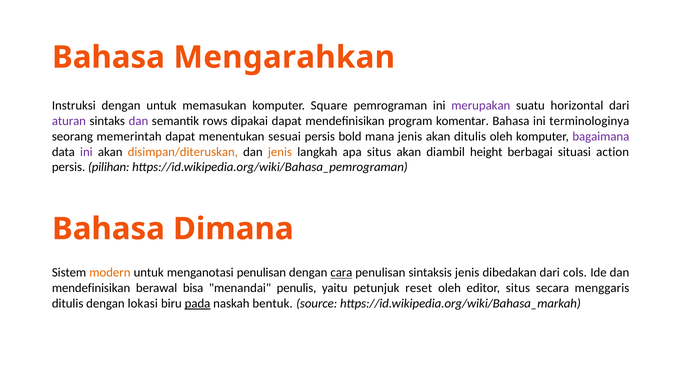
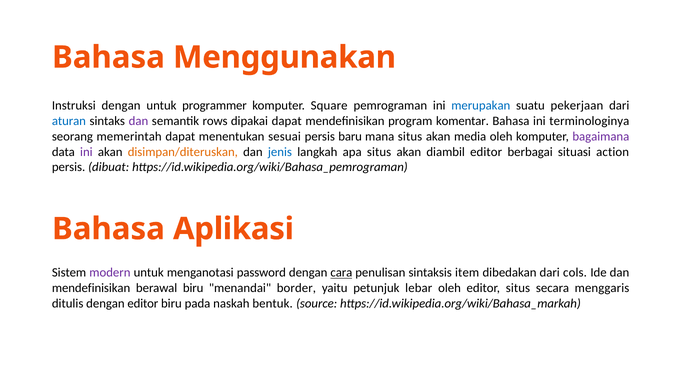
Mengarahkan: Mengarahkan -> Menggunakan (285, 57)
memasukan: memasukan -> programmer (214, 106)
merupakan colour: purple -> blue (481, 106)
horizontal: horizontal -> pekerjaan (577, 106)
aturan colour: purple -> blue (69, 121)
bold: bold -> baru (350, 136)
mana jenis: jenis -> situs (410, 136)
akan ditulis: ditulis -> media (470, 136)
jenis colour: orange -> blue (280, 152)
diambil height: height -> editor (486, 152)
pilihan: pilihan -> dibuat (109, 167)
Dimana: Dimana -> Aplikasi (233, 229)
modern colour: orange -> purple (110, 272)
menganotasi penulisan: penulisan -> password (261, 272)
sintaksis jenis: jenis -> item (467, 272)
berawal bisa: bisa -> biru (193, 288)
penulis: penulis -> border (296, 288)
reset: reset -> lebar (419, 288)
dengan lokasi: lokasi -> editor (143, 303)
pada underline: present -> none (198, 303)
